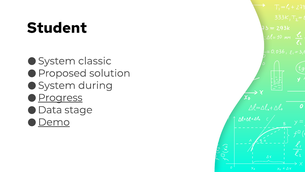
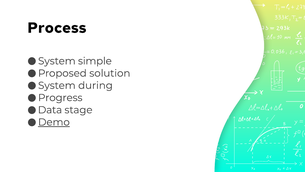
Student: Student -> Process (57, 28)
classic: classic -> simple (95, 61)
Progress underline: present -> none (60, 97)
